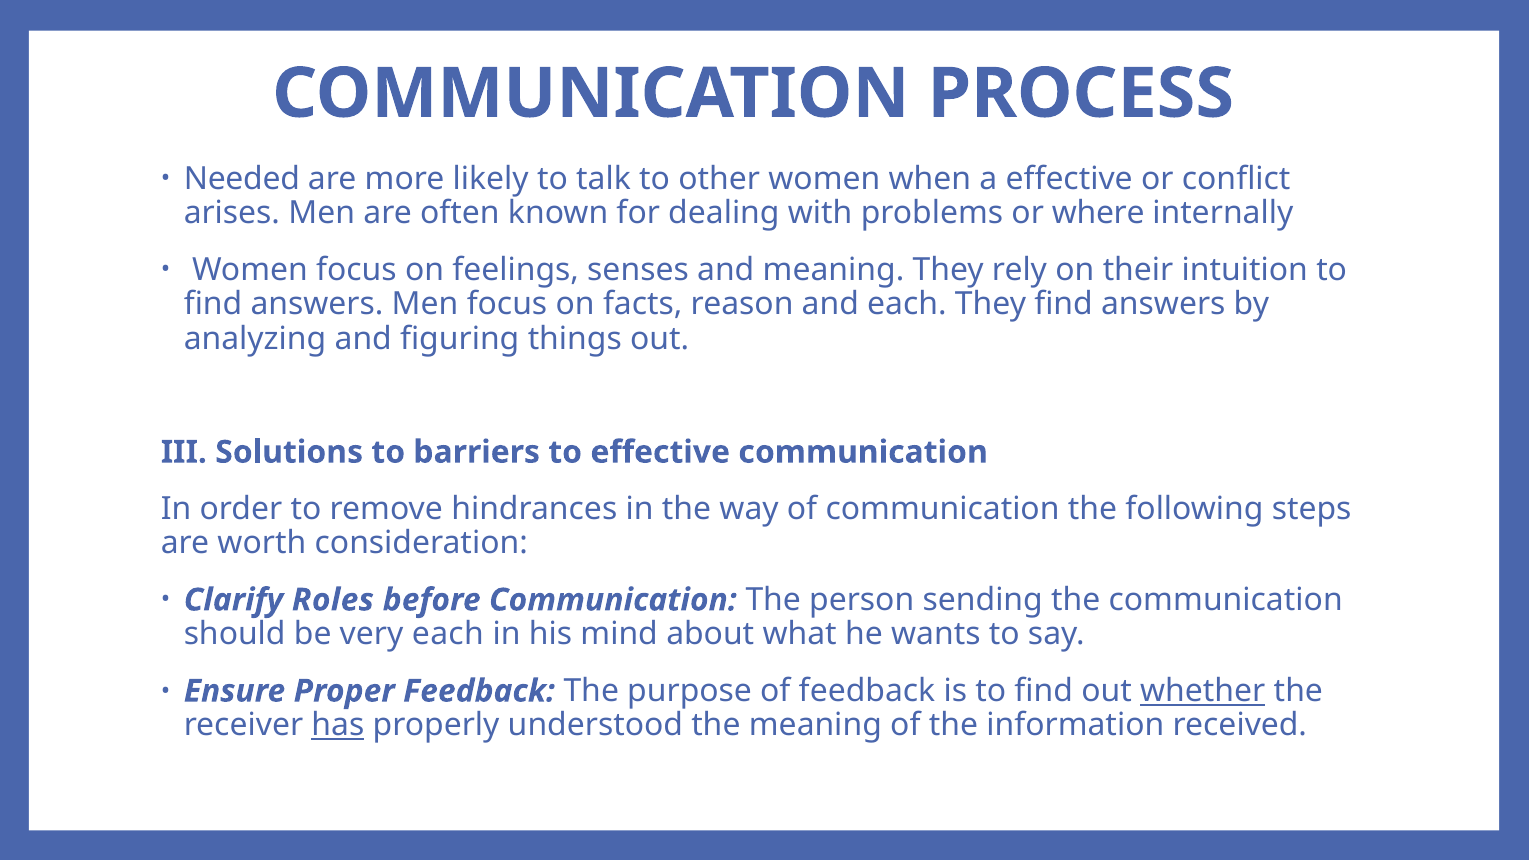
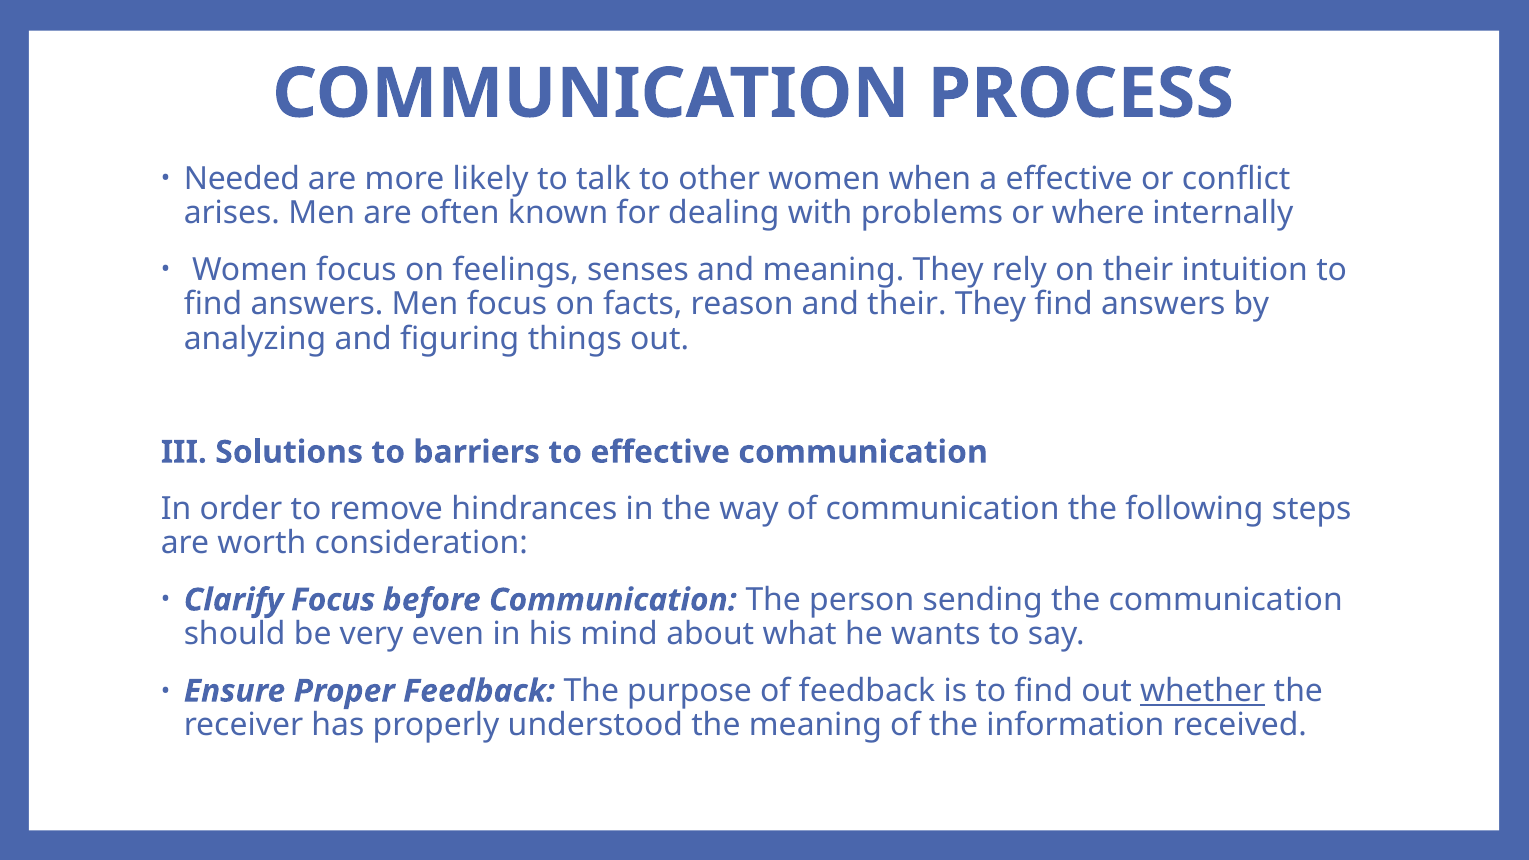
and each: each -> their (907, 304)
Clarify Roles: Roles -> Focus (333, 600)
very each: each -> even (448, 634)
has underline: present -> none (338, 726)
